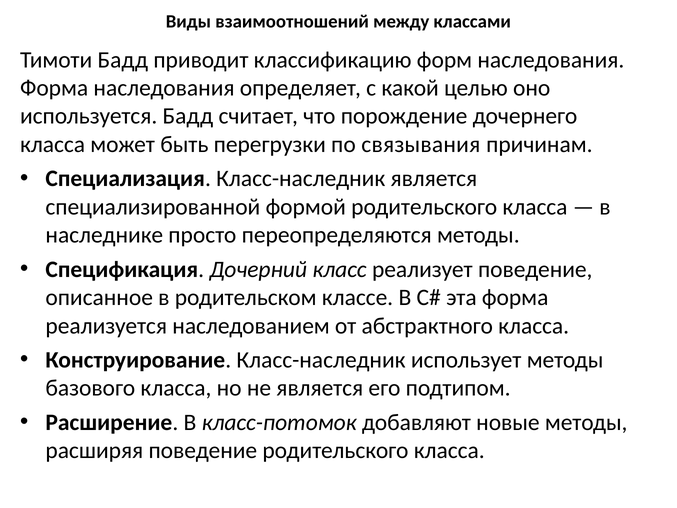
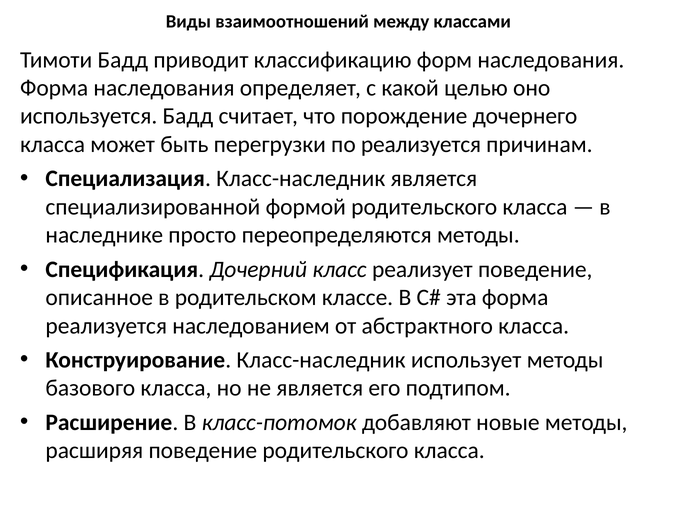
по связывания: связывания -> реализуется (421, 144)
